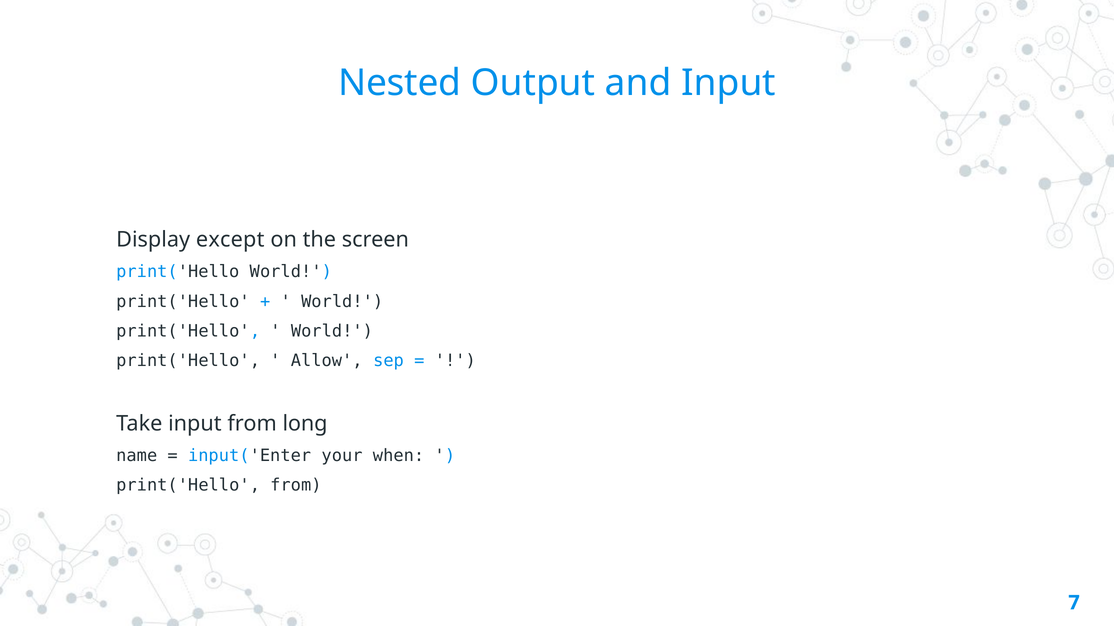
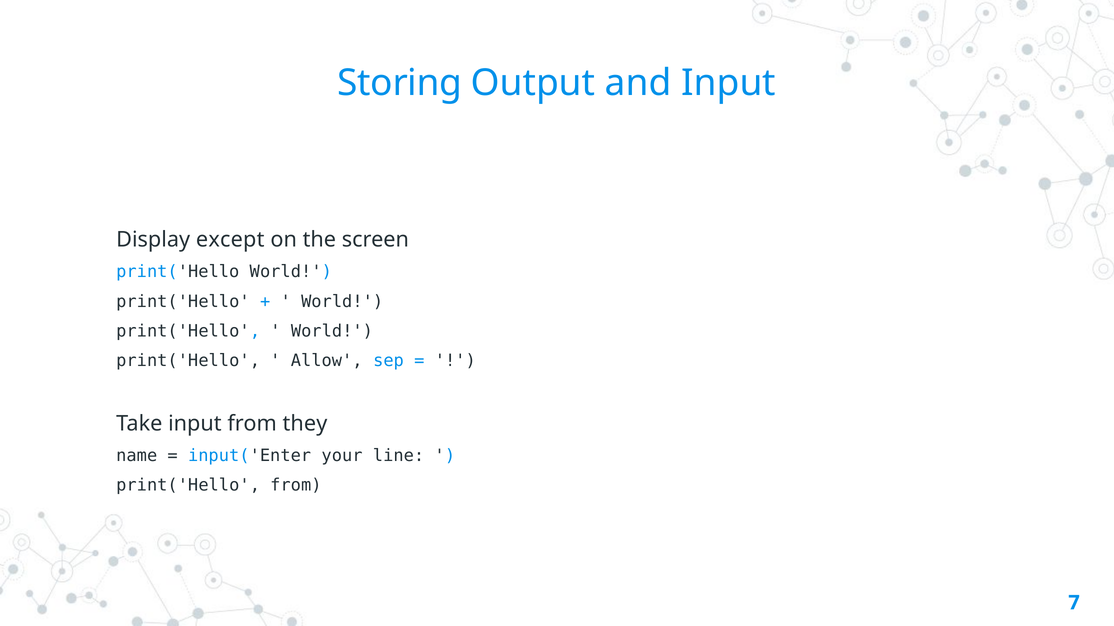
Nested: Nested -> Storing (400, 83)
long: long -> they (305, 424)
when: when -> line (399, 456)
